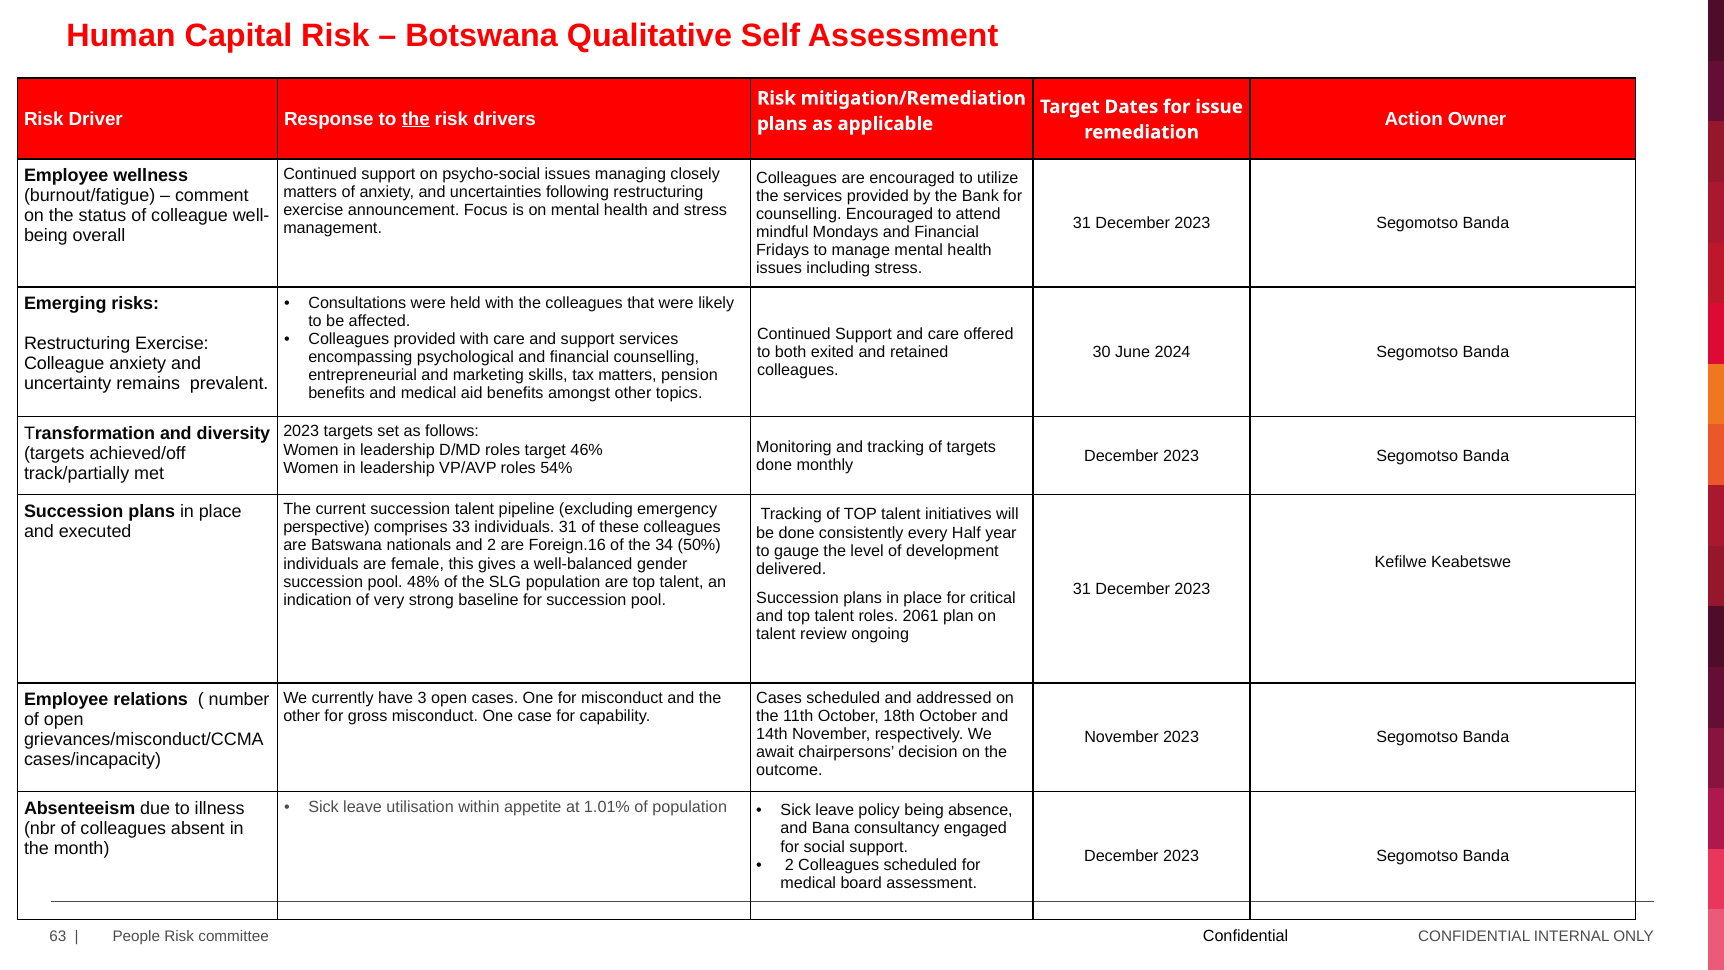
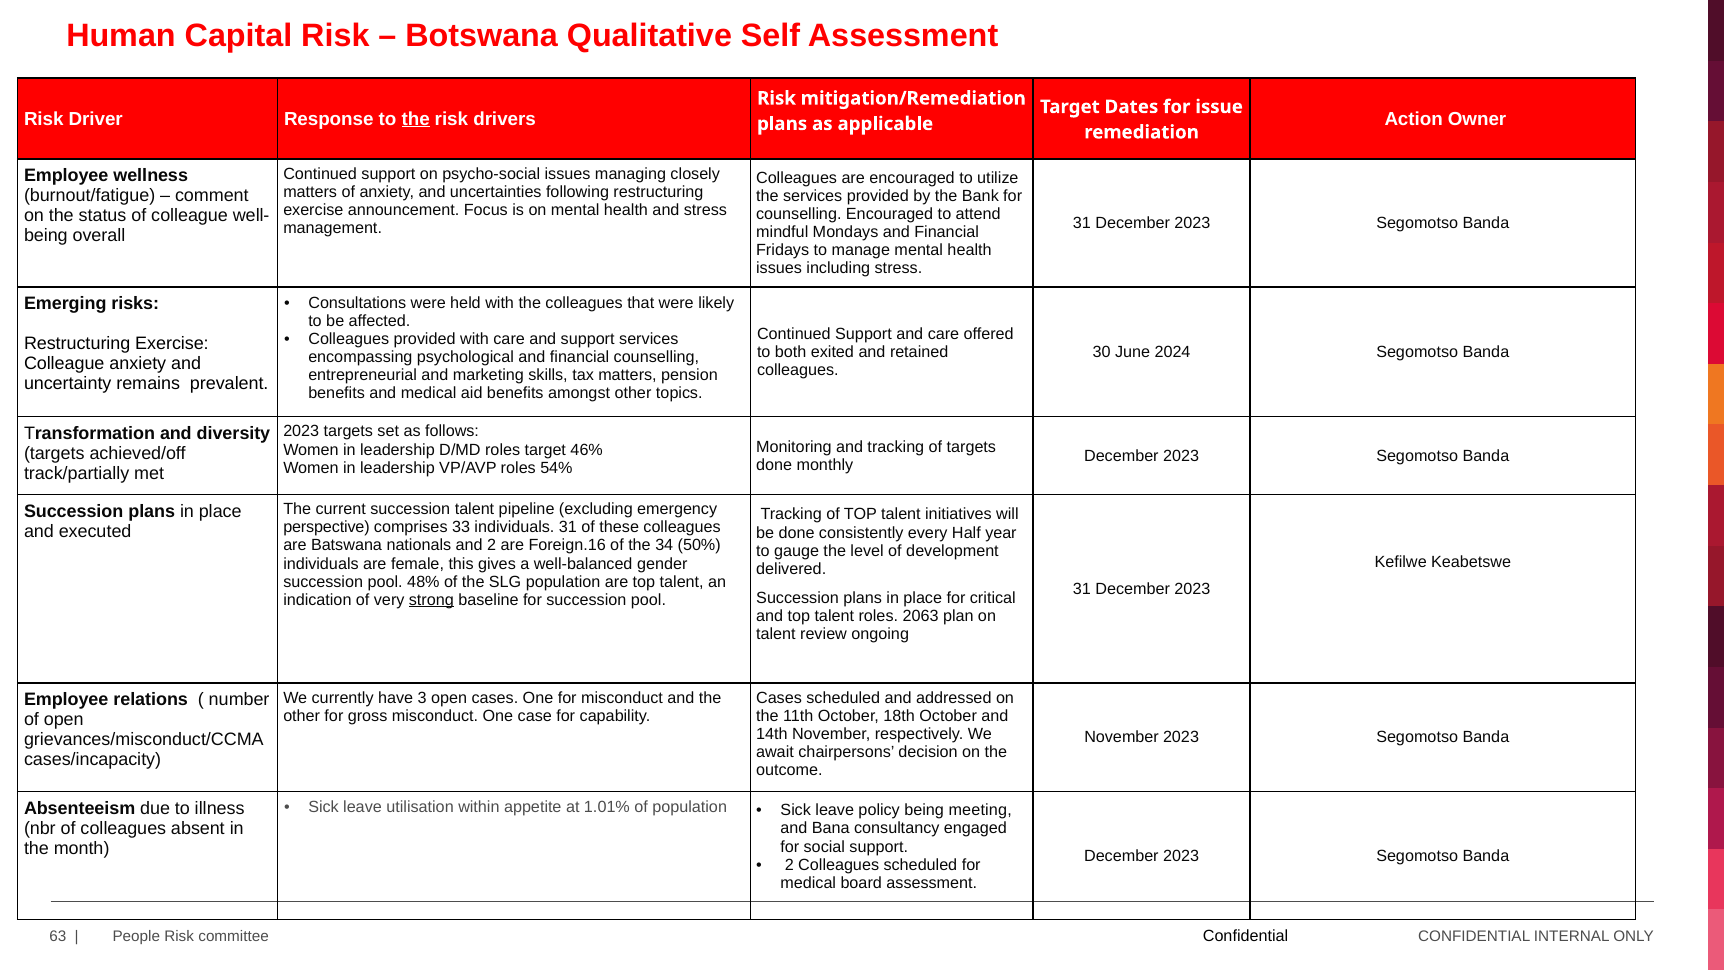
strong underline: none -> present (431, 600)
2061: 2061 -> 2063 (921, 616)
absence: absence -> meeting (980, 810)
